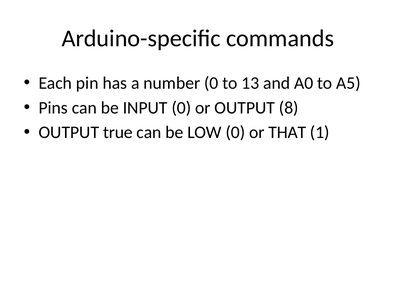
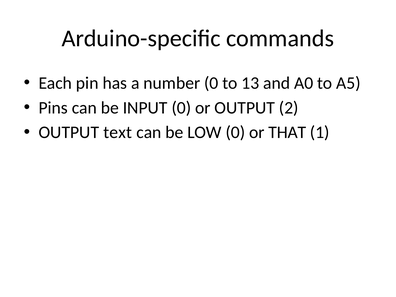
8: 8 -> 2 (289, 108)
true: true -> text (118, 132)
